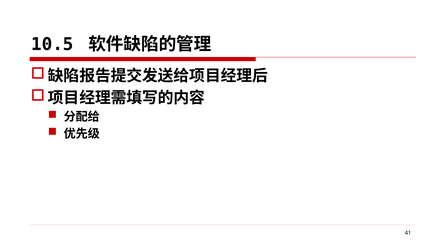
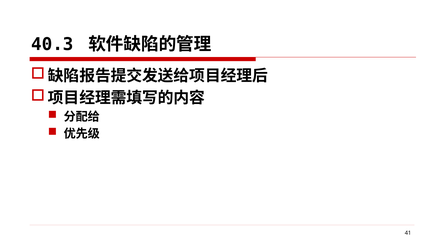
10.5: 10.5 -> 40.3 (52, 44)
